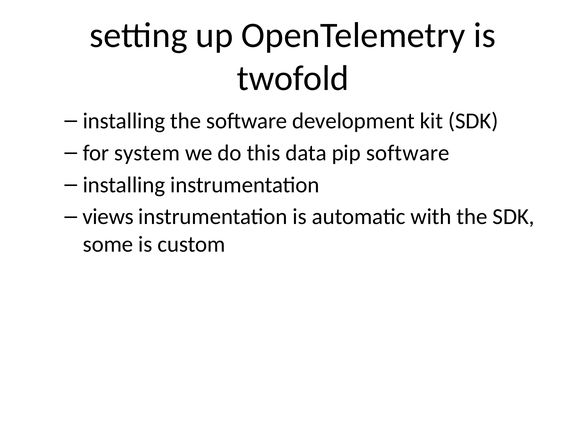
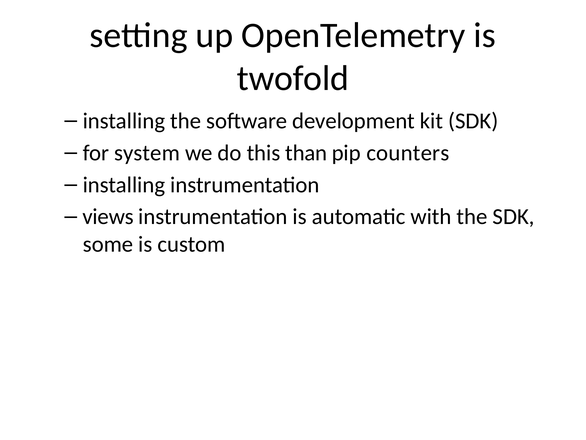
data: data -> than (306, 153)
pip software: software -> counters (408, 153)
